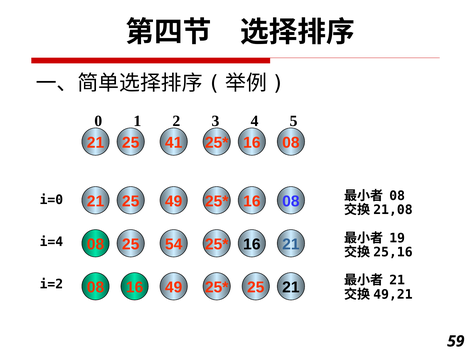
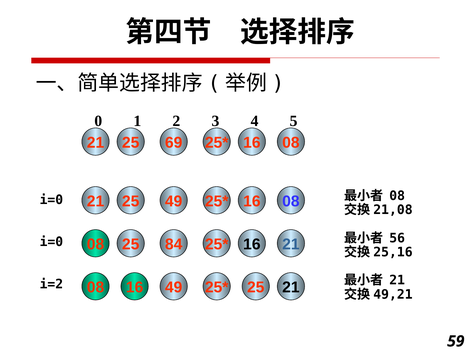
41: 41 -> 69 (174, 143)
19: 19 -> 56 (397, 238)
i=4: i=4 -> i=0 (51, 242)
54: 54 -> 84 (174, 244)
